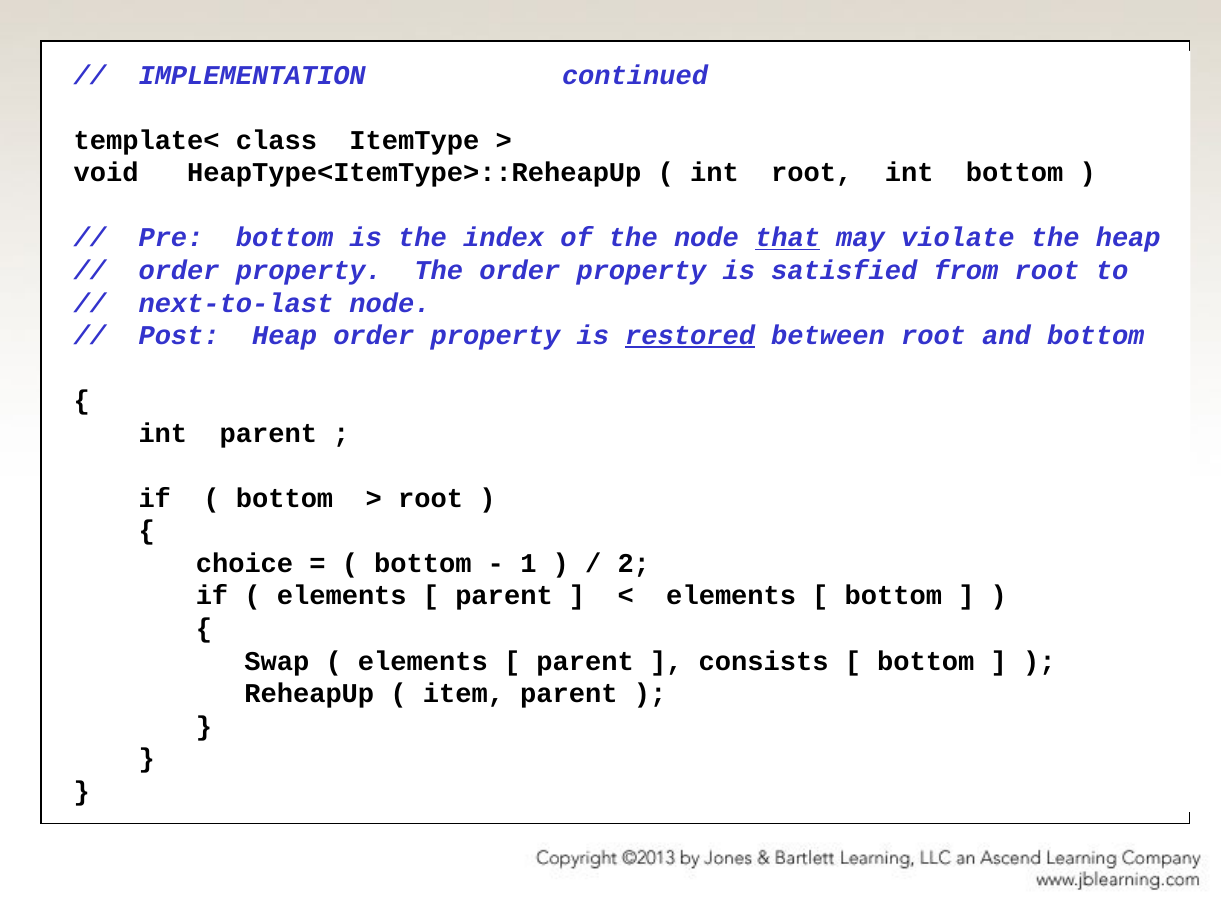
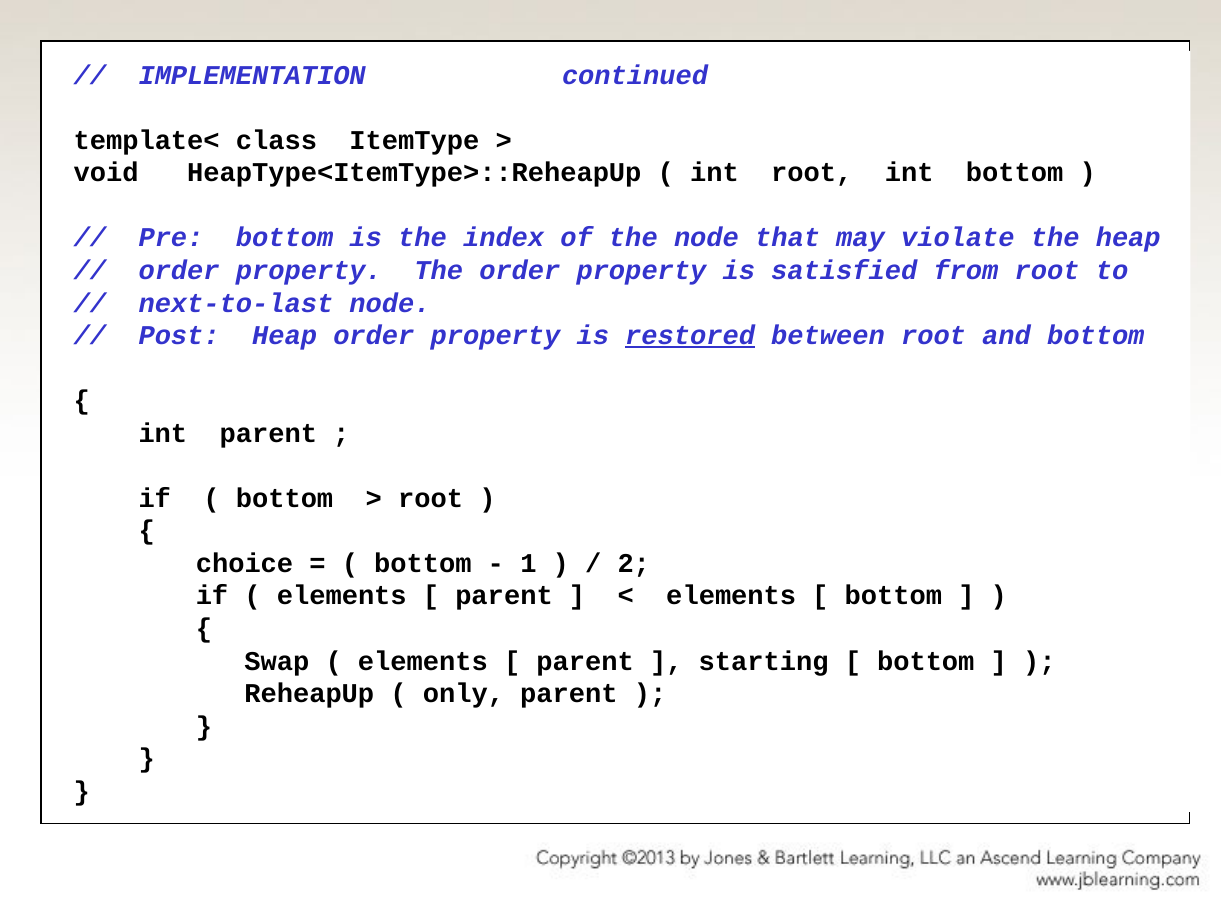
that underline: present -> none (788, 238)
consists: consists -> starting (764, 661)
item: item -> only (463, 694)
